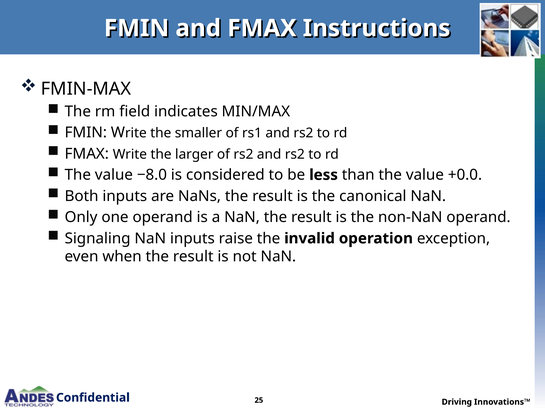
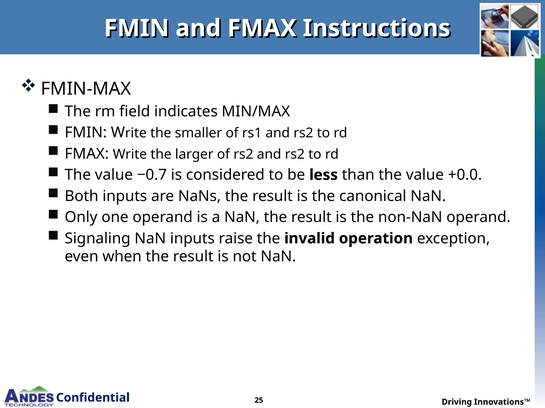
−8.0: −8.0 -> −0.7 (152, 175)
